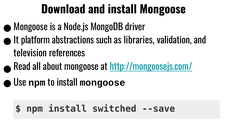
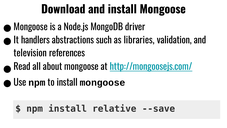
platform: platform -> handlers (35, 40)
switched: switched -> relative (114, 108)
